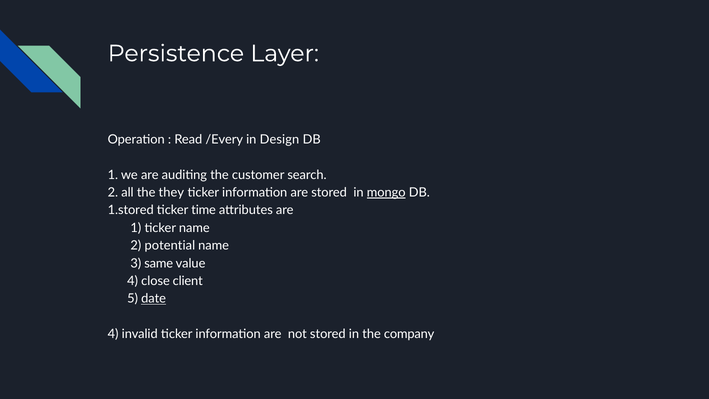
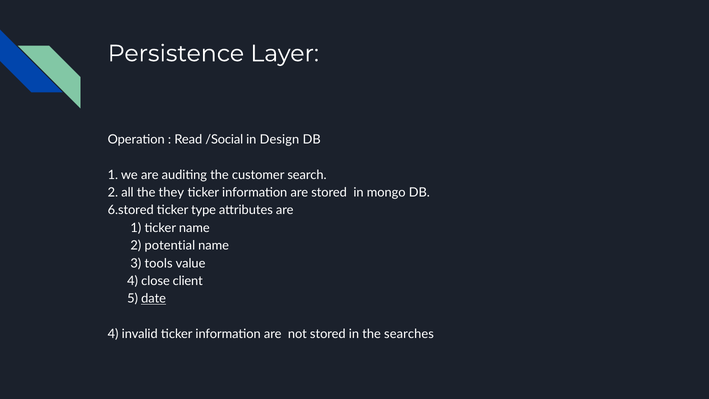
/Every: /Every -> /Social (224, 139)
mongo underline: present -> none (386, 193)
1.stored: 1.stored -> 6.stored (131, 210)
time: time -> type (204, 210)
same: same -> tools (159, 263)
company: company -> searches (409, 334)
